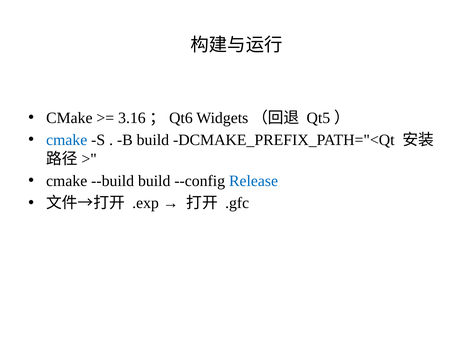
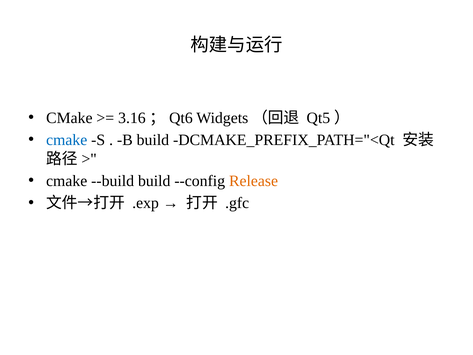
Release colour: blue -> orange (254, 181)
